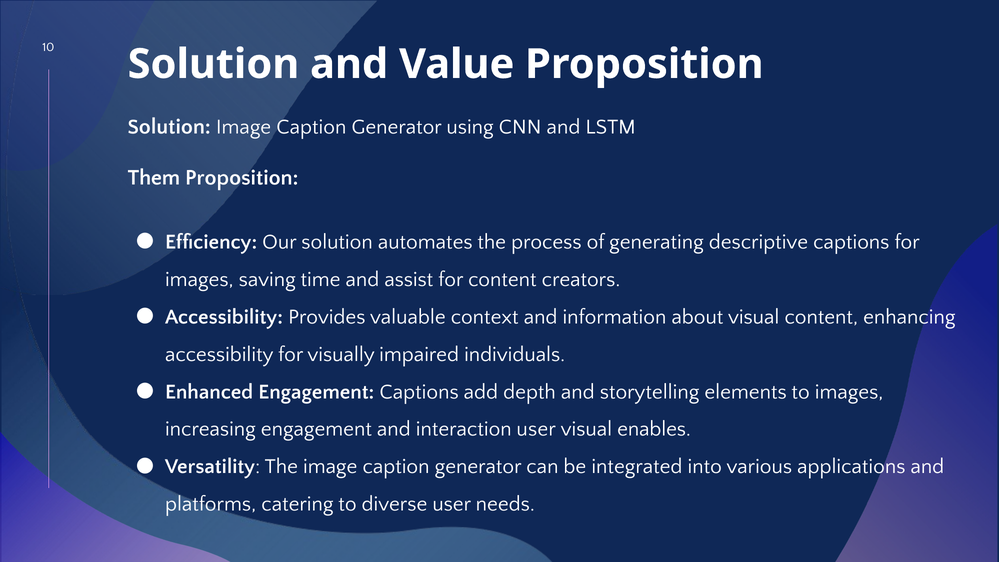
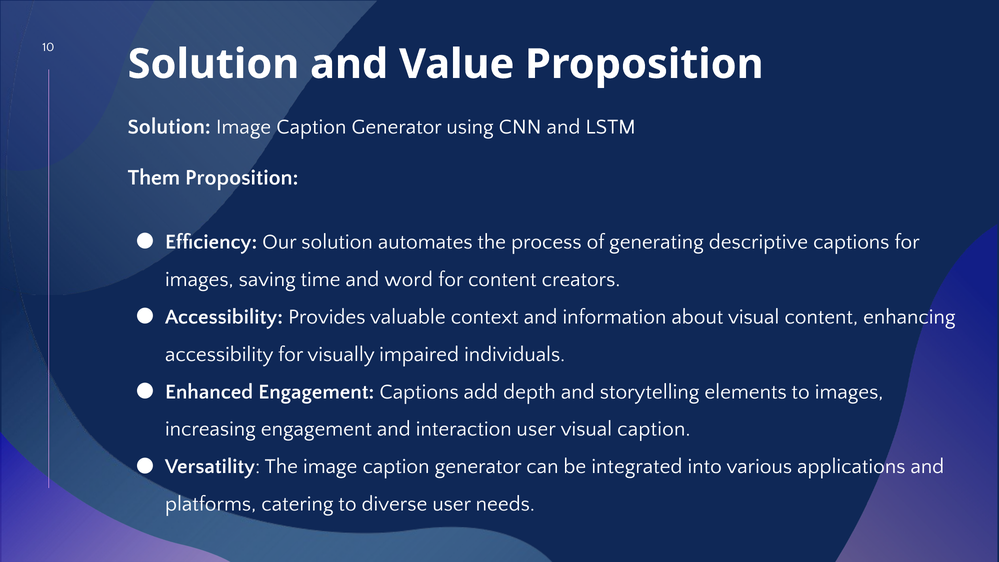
assist: assist -> word (409, 279)
visual enables: enables -> caption (654, 429)
